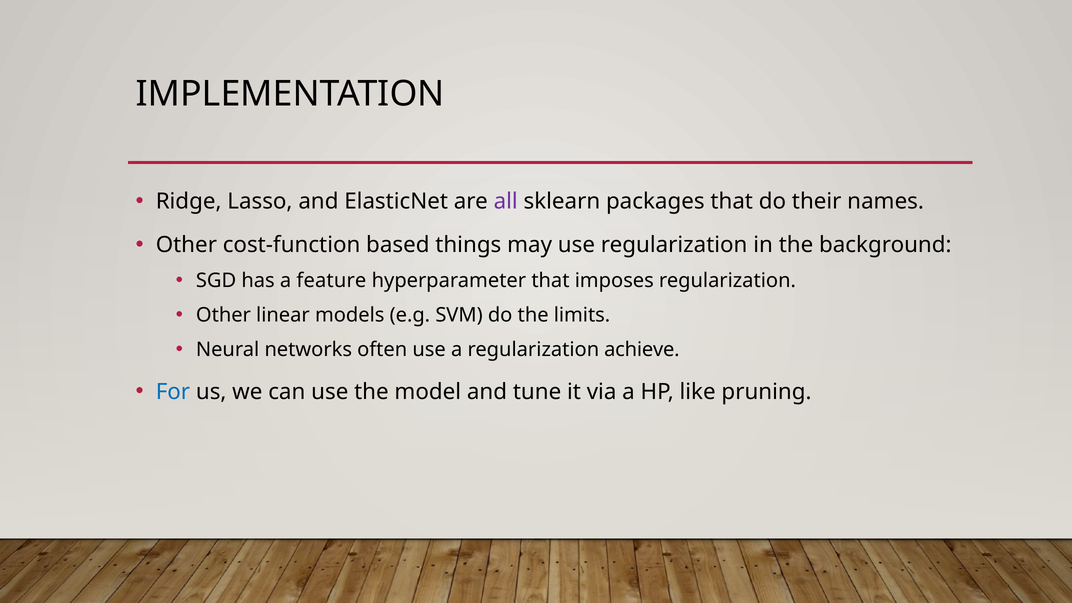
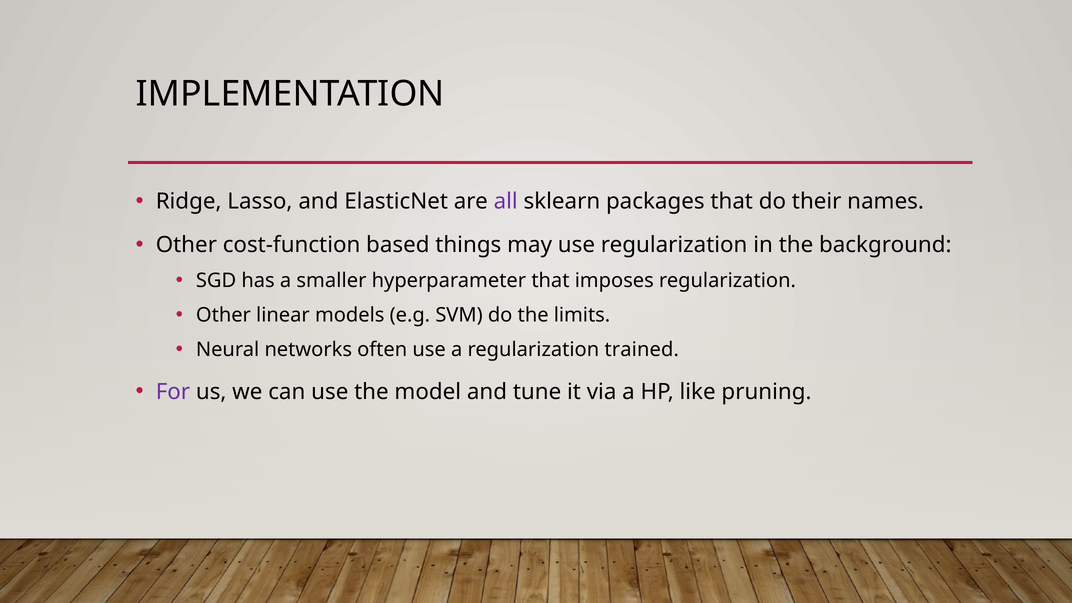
feature: feature -> smaller (331, 281)
achieve: achieve -> trained (642, 350)
For colour: blue -> purple (173, 392)
